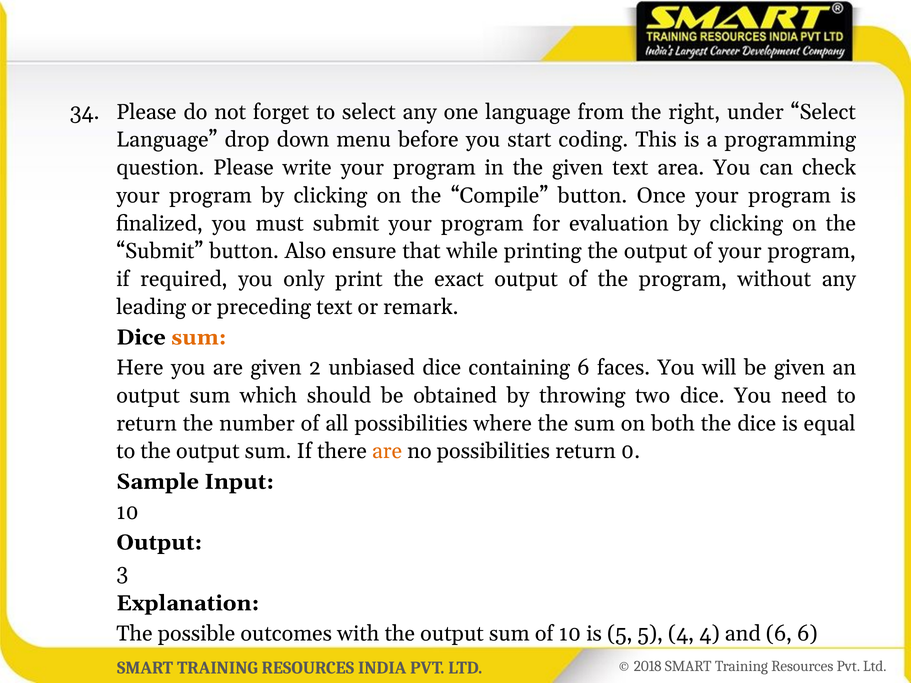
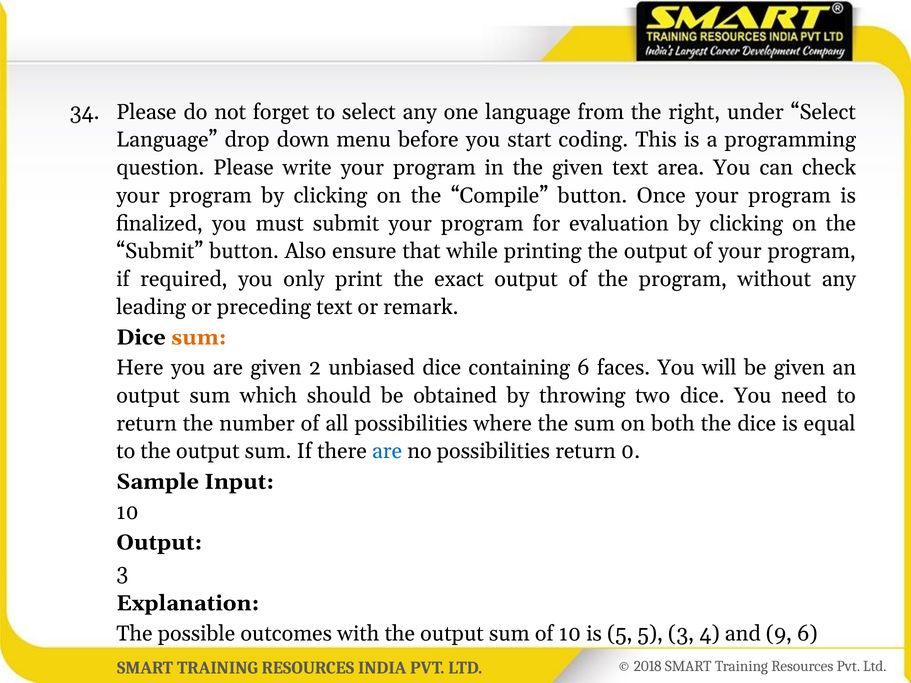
are colour: orange -> blue (387, 451)
5 4: 4 -> 3 (681, 634)
and 6: 6 -> 9 (779, 634)
